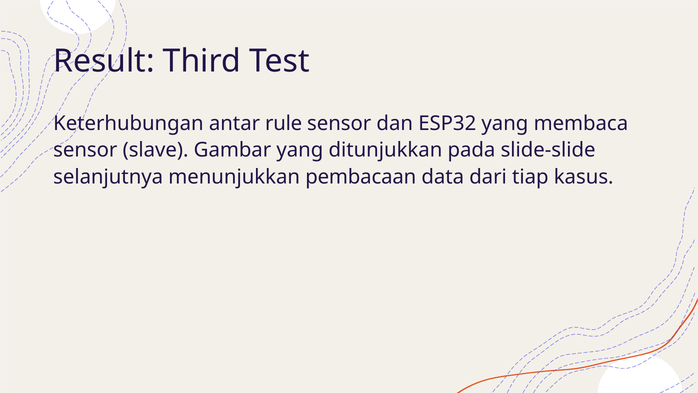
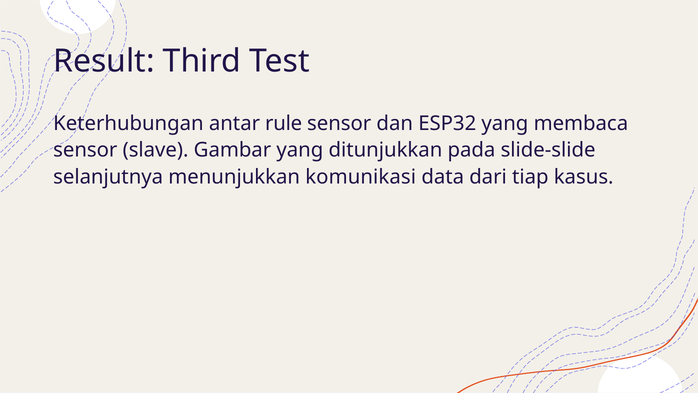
pembacaan: pembacaan -> komunikasi (361, 177)
